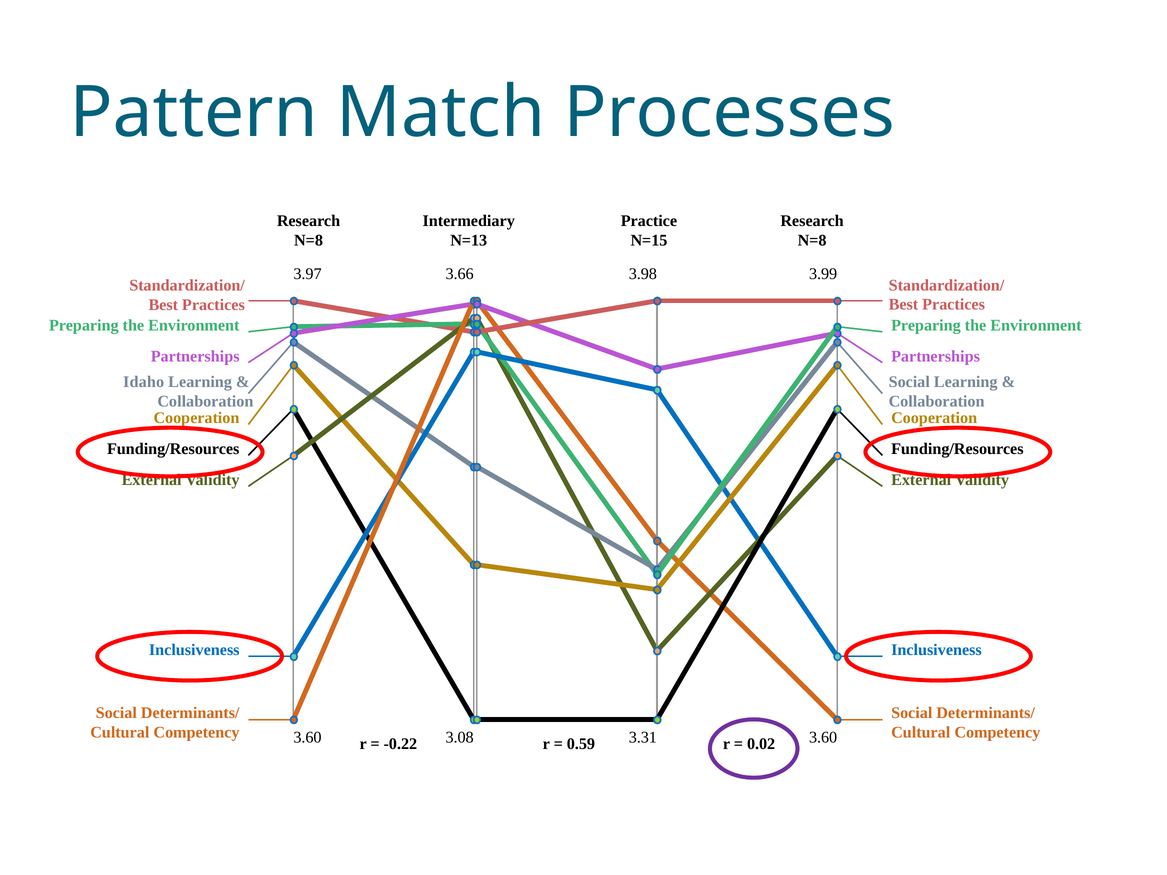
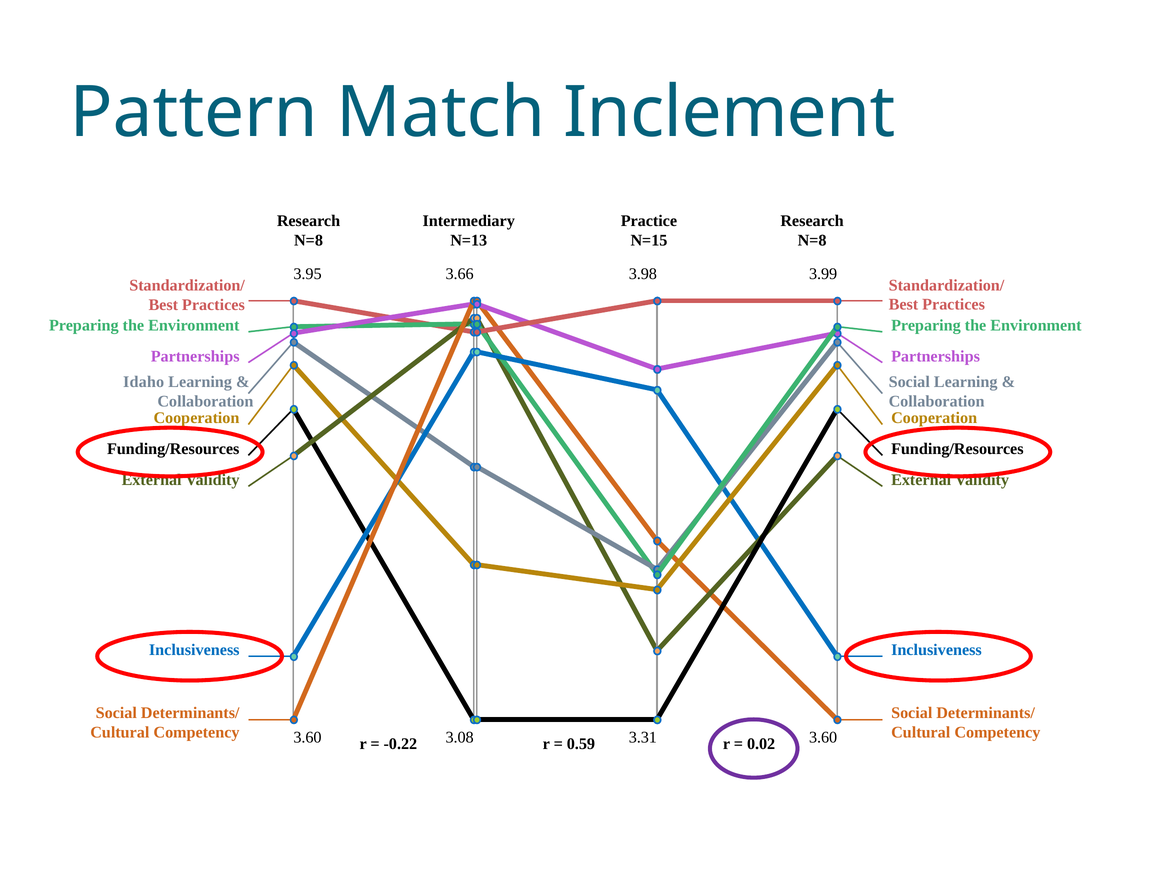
Processes: Processes -> Inclement (730, 113)
3.97: 3.97 -> 3.95 (308, 274)
